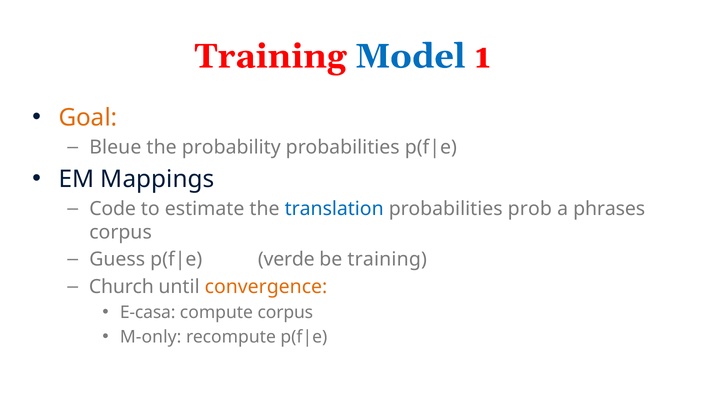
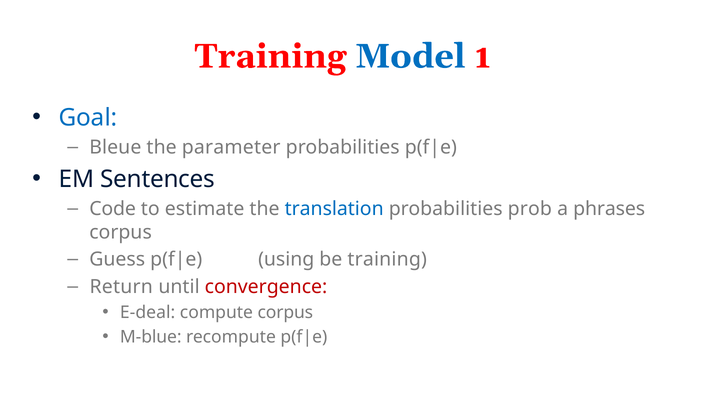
Goal colour: orange -> blue (88, 118)
probability: probability -> parameter (231, 148)
Mappings: Mappings -> Sentences (158, 179)
verde: verde -> using (286, 260)
Church: Church -> Return (121, 287)
convergence colour: orange -> red (266, 287)
E-casa: E-casa -> E-deal (148, 313)
M-only: M-only -> M-blue (151, 337)
